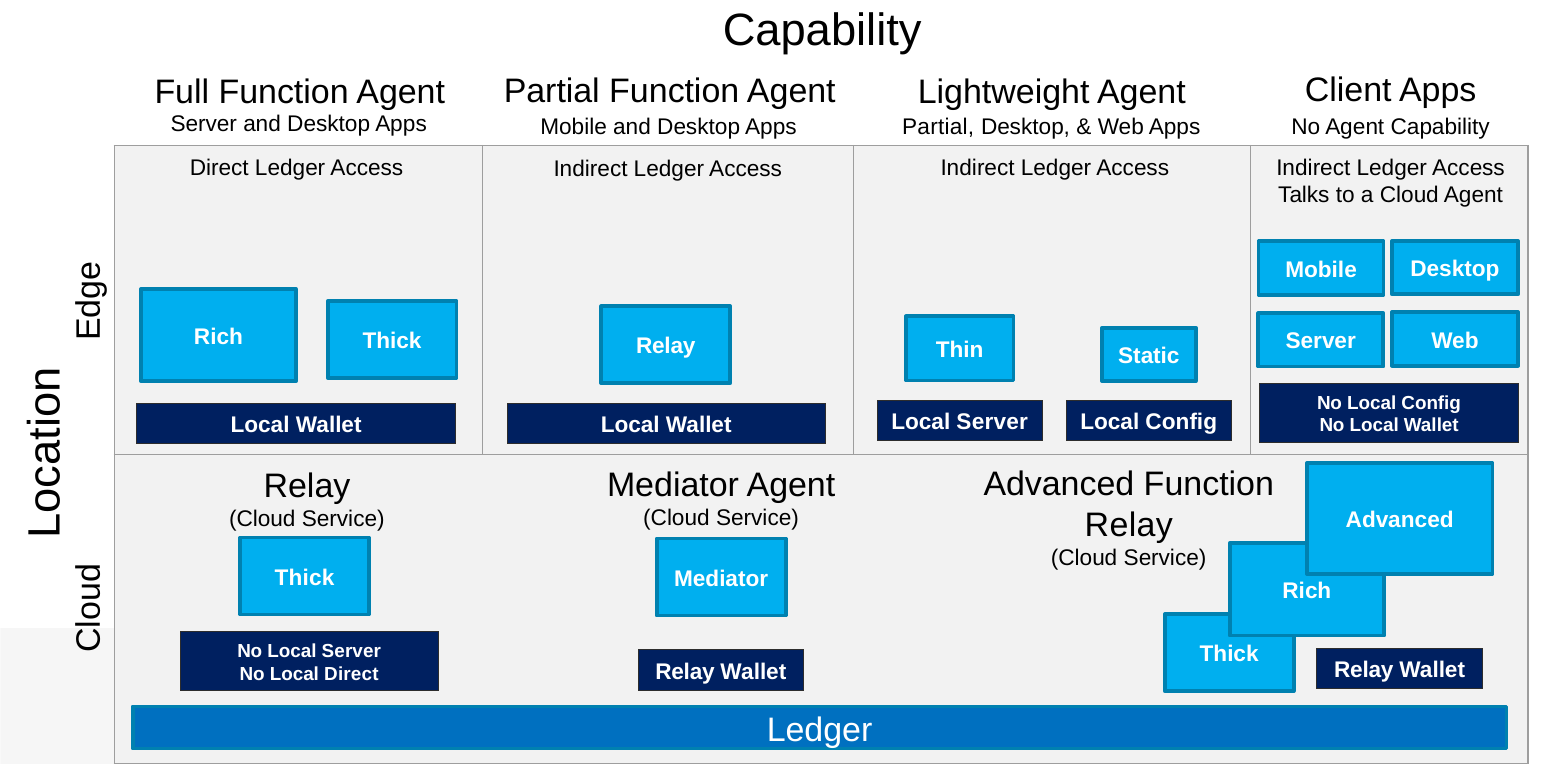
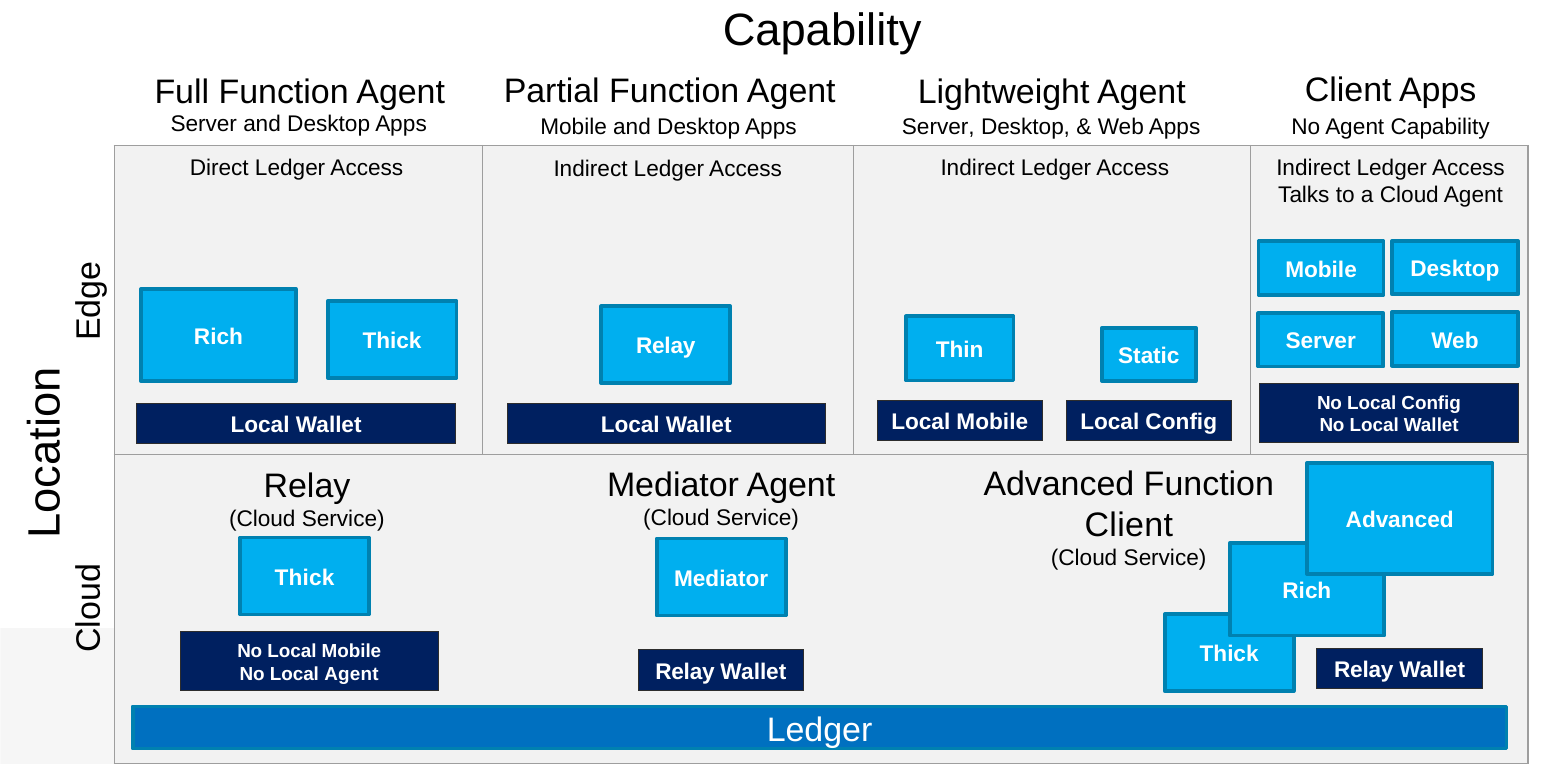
Partial: Partial -> Server (938, 127)
Server: Server -> Mobile (992, 422)
Relay: Relay -> Client (1129, 525)
No Local Server: Server -> Mobile (351, 651)
Local Direct: Direct -> Agent (351, 674)
